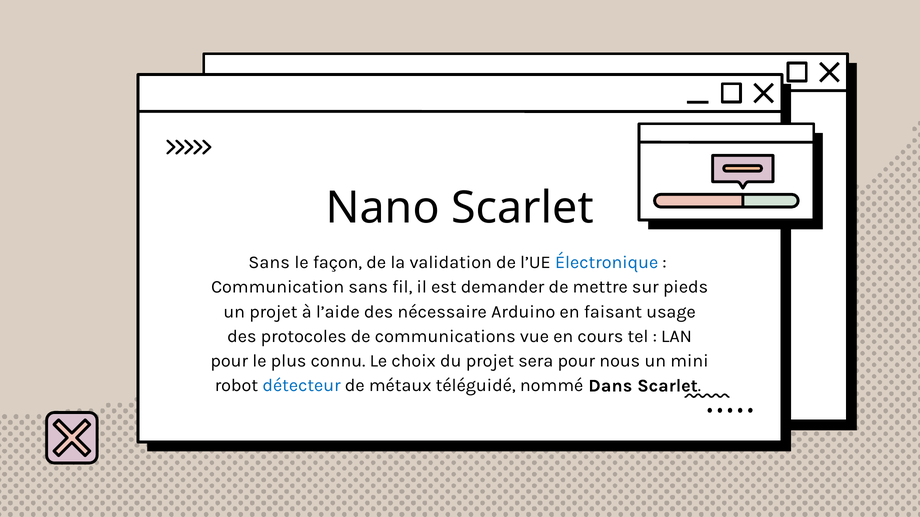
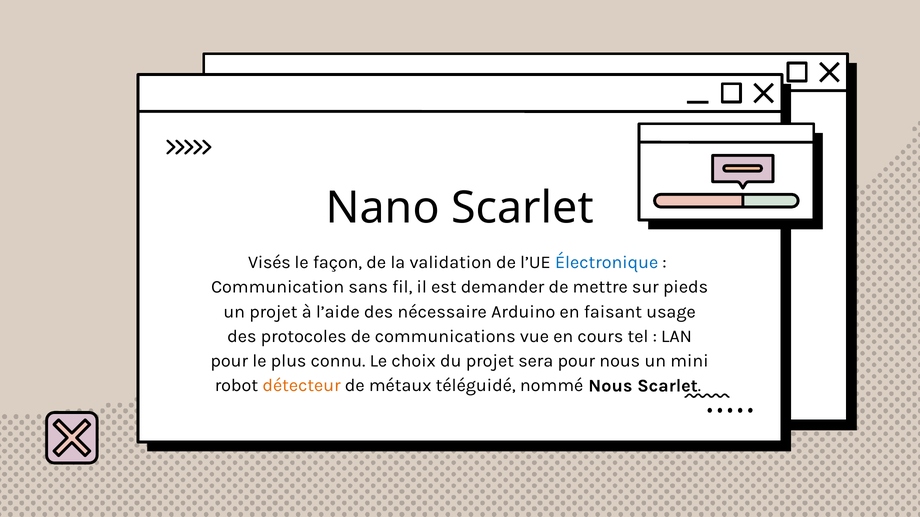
Sans: Sans -> Visés (269, 263)
détecteur colour: blue -> orange (302, 386)
nommé Dans: Dans -> Nous (610, 386)
